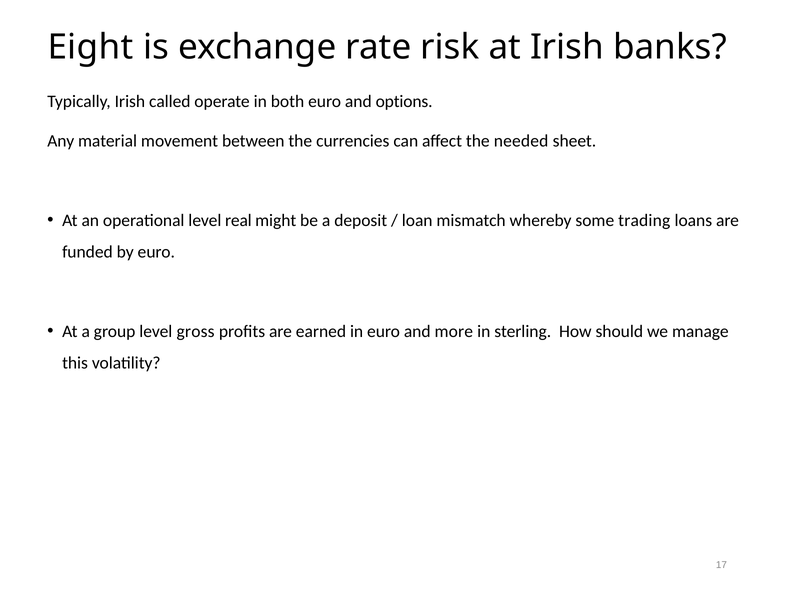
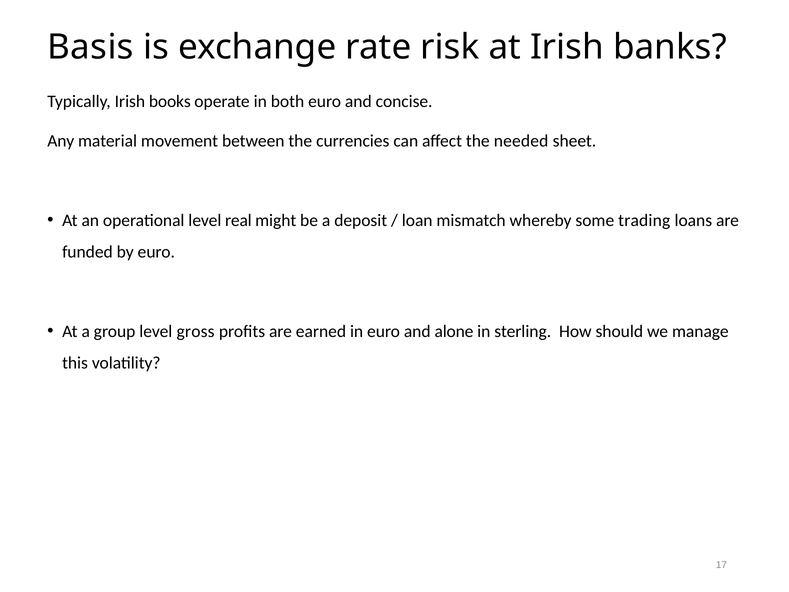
Eight: Eight -> Basis (91, 47)
called: called -> books (170, 101)
options: options -> concise (404, 101)
more: more -> alone (454, 332)
